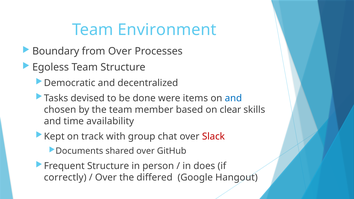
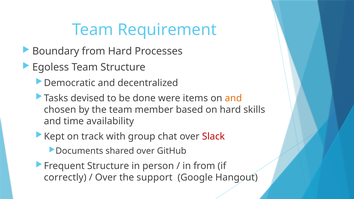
Environment: Environment -> Requirement (167, 30)
from Over: Over -> Hard (120, 51)
and colour: blue -> orange (233, 98)
on clear: clear -> hard (230, 110)
in does: does -> from (204, 166)
differed: differed -> support (155, 178)
